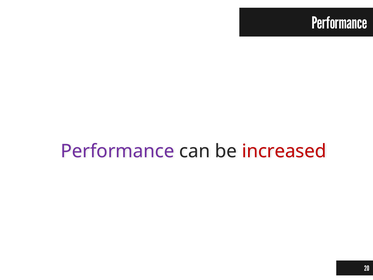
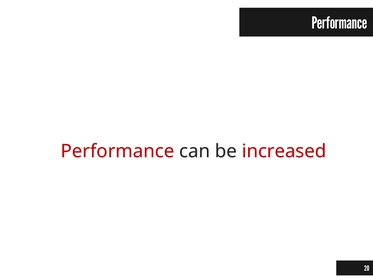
Performance colour: purple -> red (117, 151)
